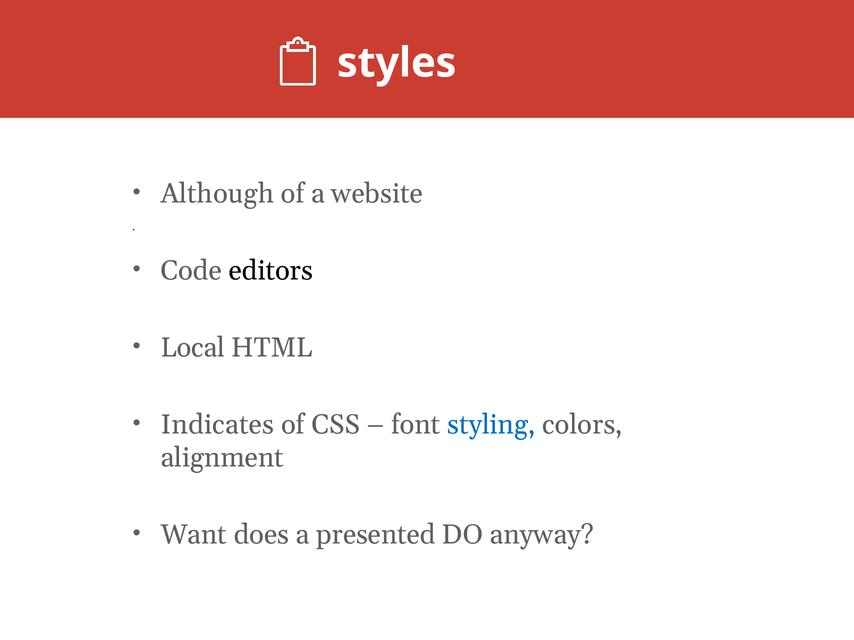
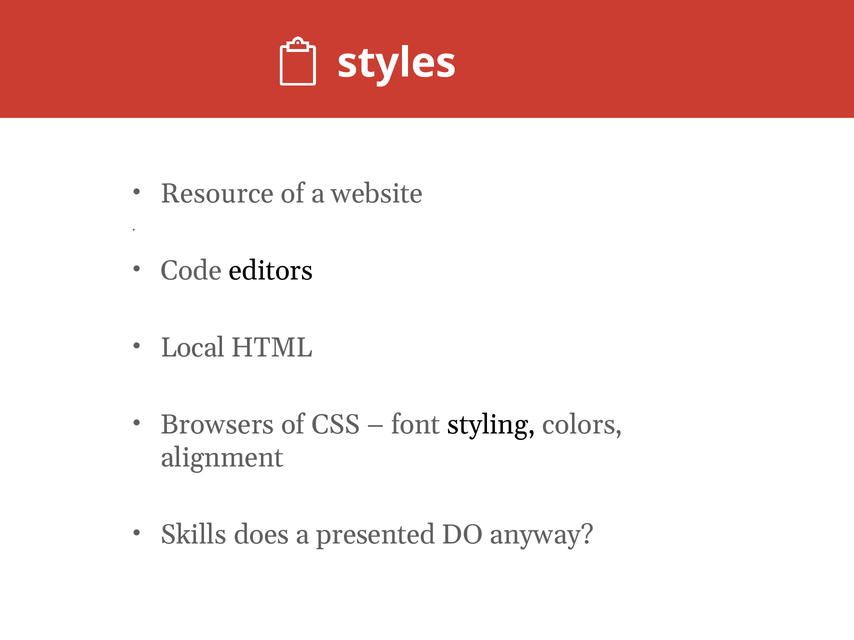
Although: Although -> Resource (217, 194)
Indicates: Indicates -> Browsers (217, 425)
styling colour: blue -> black (491, 425)
Want: Want -> Skills (194, 535)
